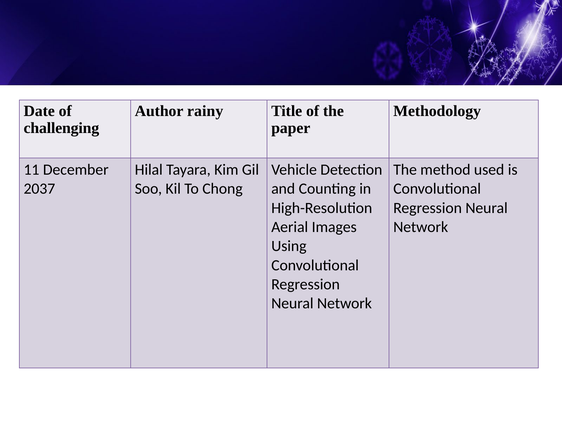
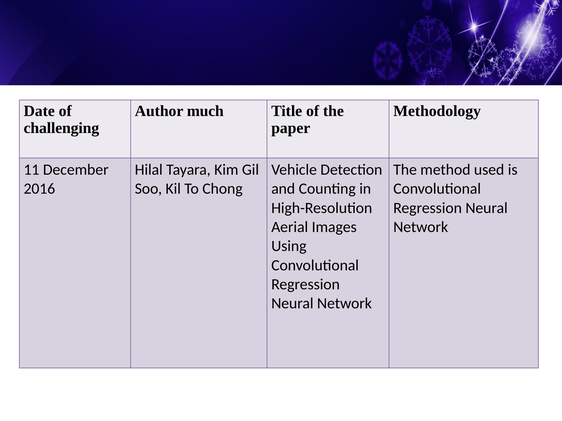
rainy: rainy -> much (205, 111)
2037: 2037 -> 2016 (39, 189)
